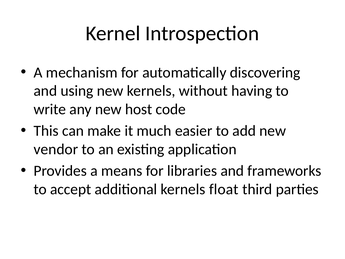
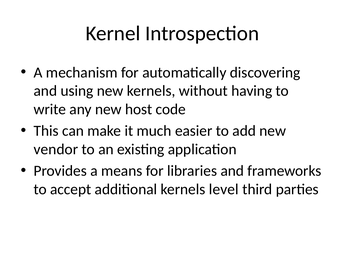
float: float -> level (224, 189)
